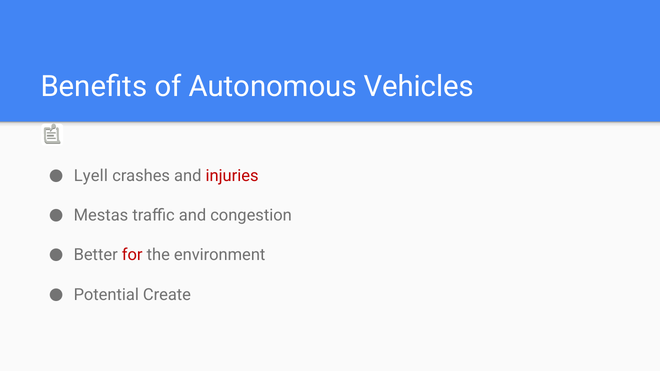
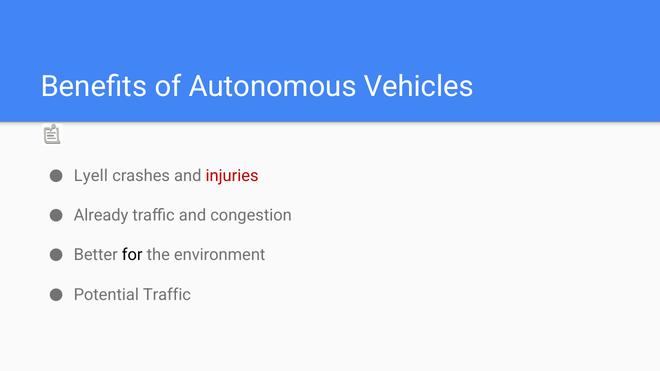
Mestas: Mestas -> Already (101, 216)
for colour: red -> black (132, 255)
Potential Create: Create -> Traffic (167, 295)
